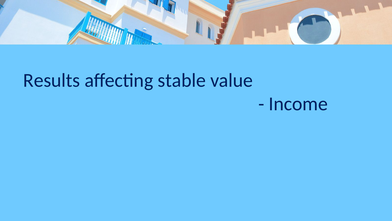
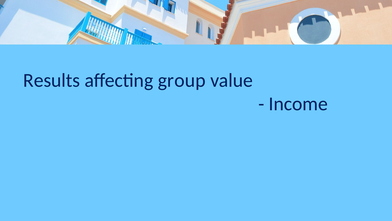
stable: stable -> group (182, 80)
